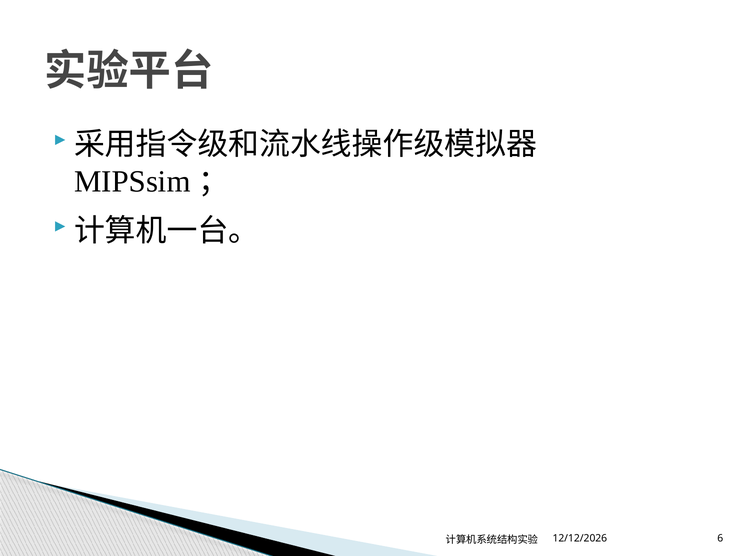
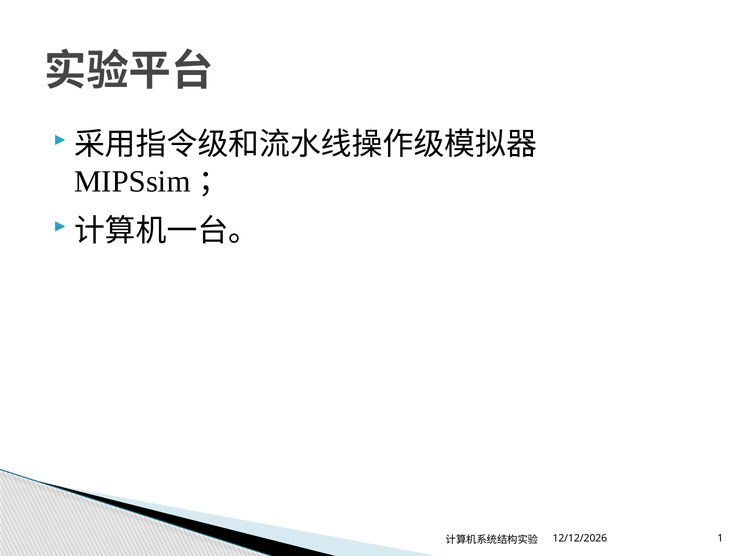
6: 6 -> 1 (720, 538)
